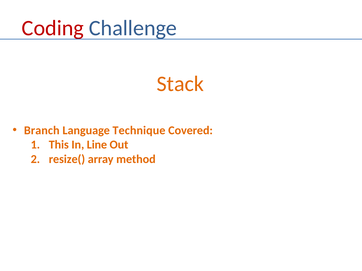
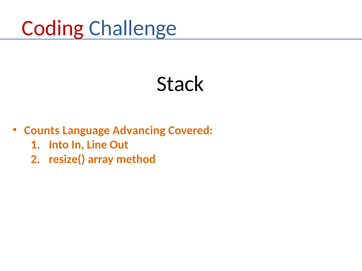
Stack colour: orange -> black (180, 84)
Branch: Branch -> Counts (42, 131)
Technique: Technique -> Advancing (139, 131)
This: This -> Into (59, 145)
